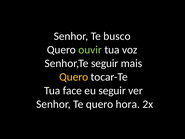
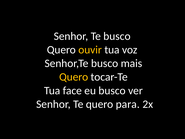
ouvir colour: light green -> yellow (90, 50)
Senhor,Te seguir: seguir -> busco (105, 63)
eu seguir: seguir -> busco (112, 90)
hora: hora -> para (128, 104)
